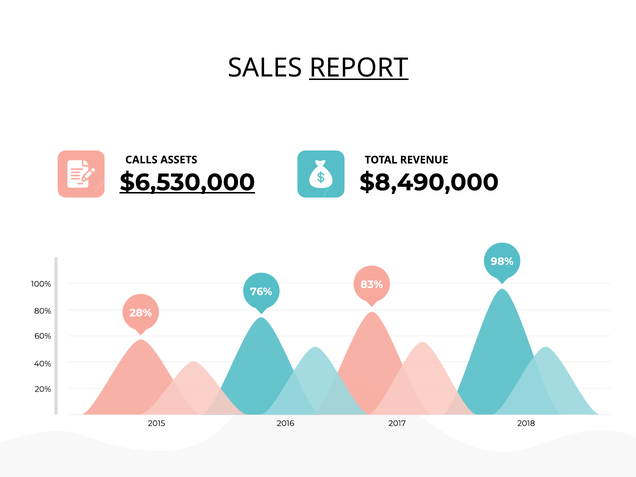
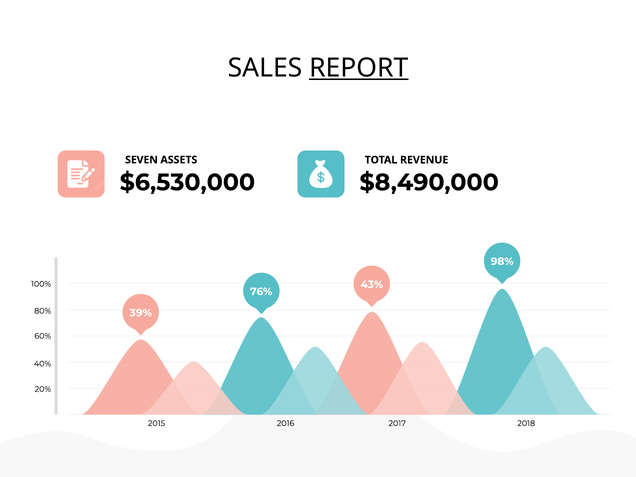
CALLS: CALLS -> SEVEN (141, 160)
$6,530,000 underline: present -> none (187, 182)
83%: 83% -> 43% (372, 285)
28%: 28% -> 39% (141, 313)
